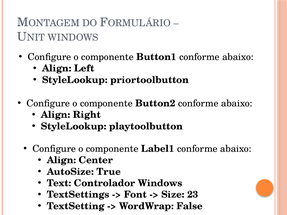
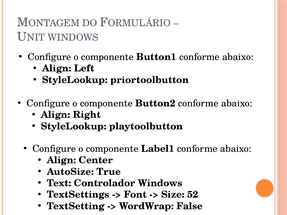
23: 23 -> 52 (193, 195)
